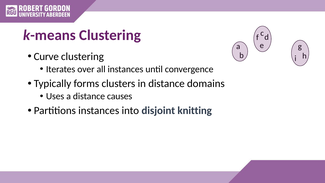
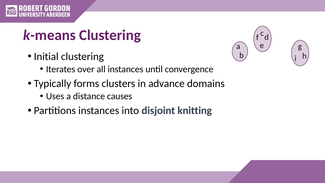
Curve: Curve -> Initial (46, 56)
in distance: distance -> advance (166, 84)
